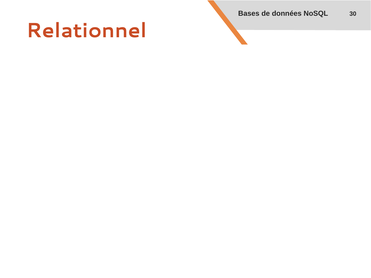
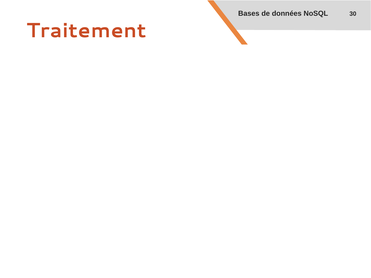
Relationnel: Relationnel -> Traitement (86, 31)
